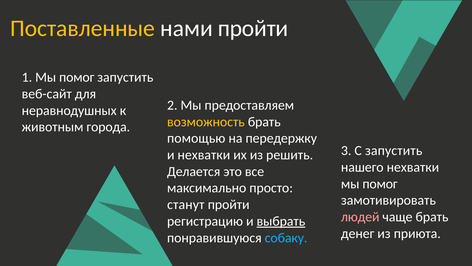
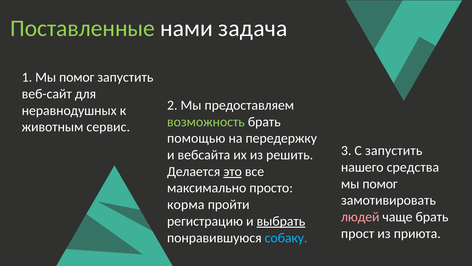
Поставленные colour: yellow -> light green (83, 28)
нами пройти: пройти -> задача (253, 28)
возможность colour: yellow -> light green (206, 122)
города: города -> сервис (108, 127)
и нехватки: нехватки -> вебсайта (204, 155)
нашего нехватки: нехватки -> средства (413, 167)
это underline: none -> present (233, 171)
станут: станут -> корма (186, 204)
денег: денег -> прост (358, 233)
